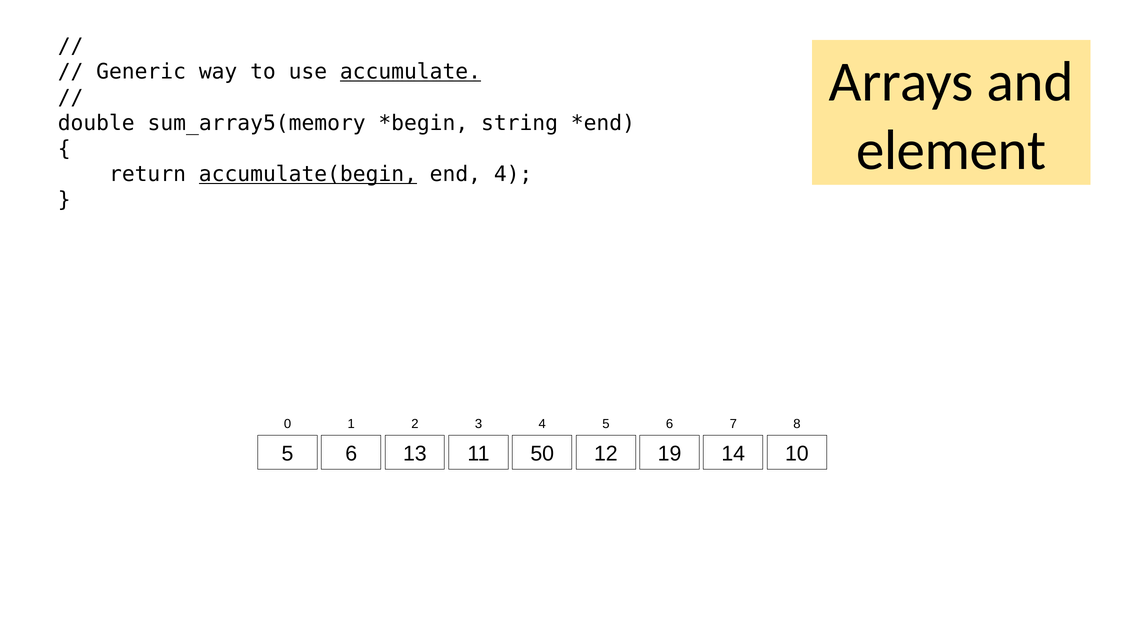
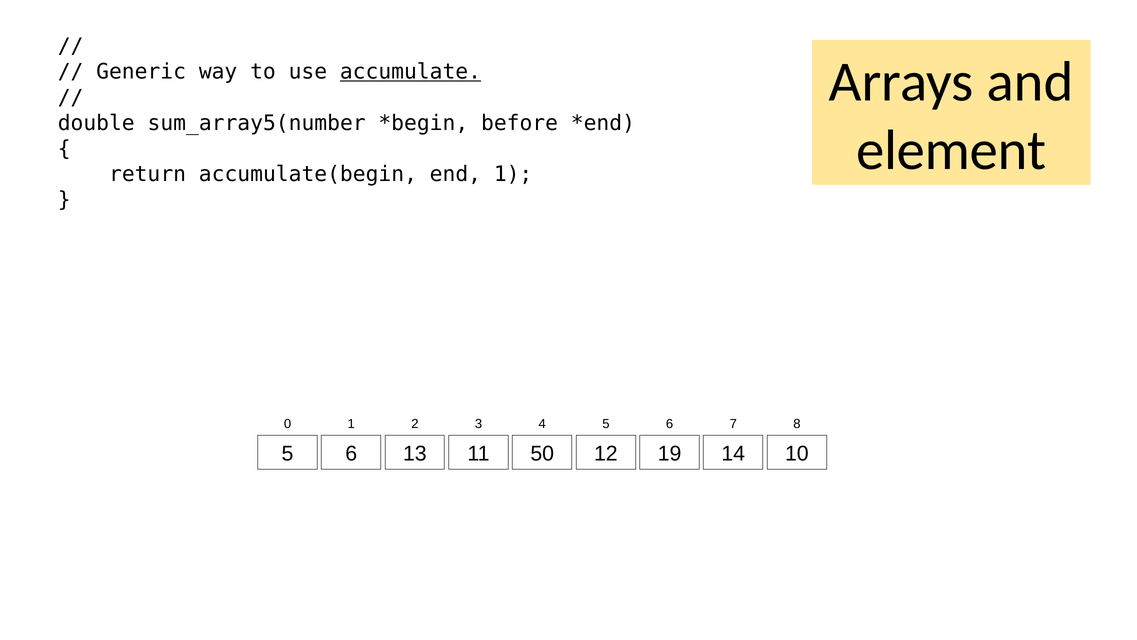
sum_array5(memory: sum_array5(memory -> sum_array5(number (257, 123)
string: string -> before (520, 123)
accumulate(begin underline: present -> none (308, 174)
end 4: 4 -> 1 (513, 174)
